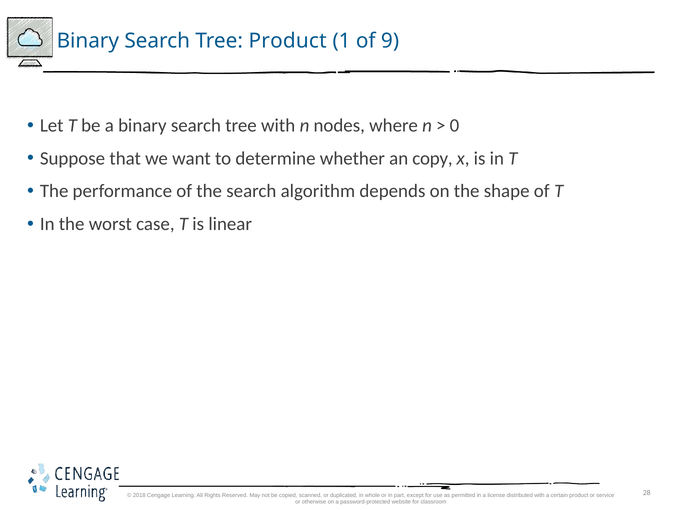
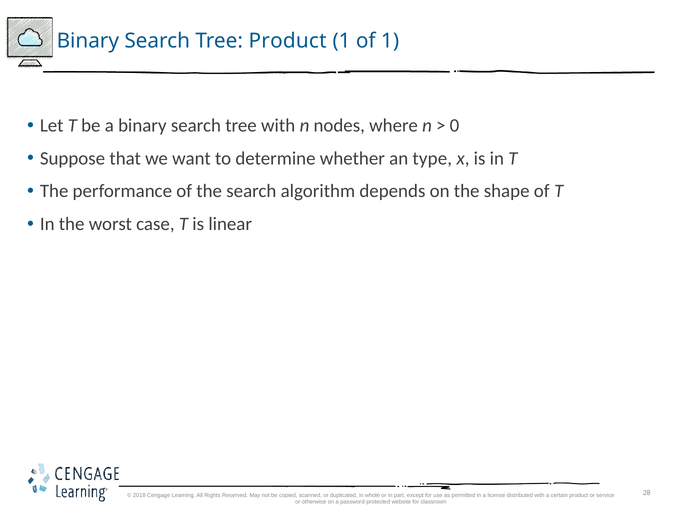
of 9: 9 -> 1 (390, 41)
copy: copy -> type (432, 158)
